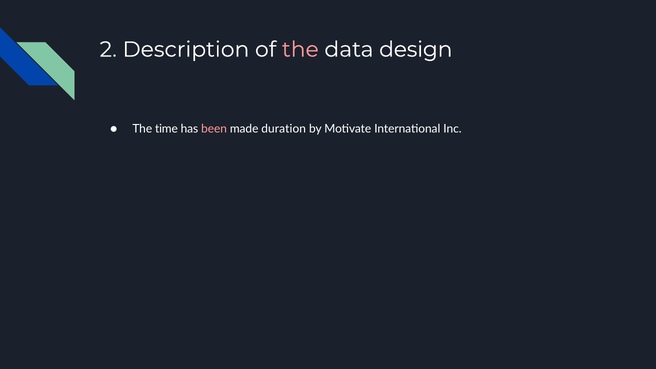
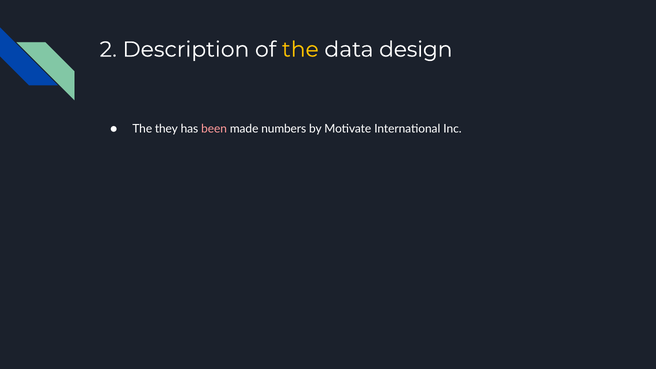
the colour: pink -> yellow (300, 49)
time: time -> they (166, 129)
duration: duration -> numbers (284, 129)
